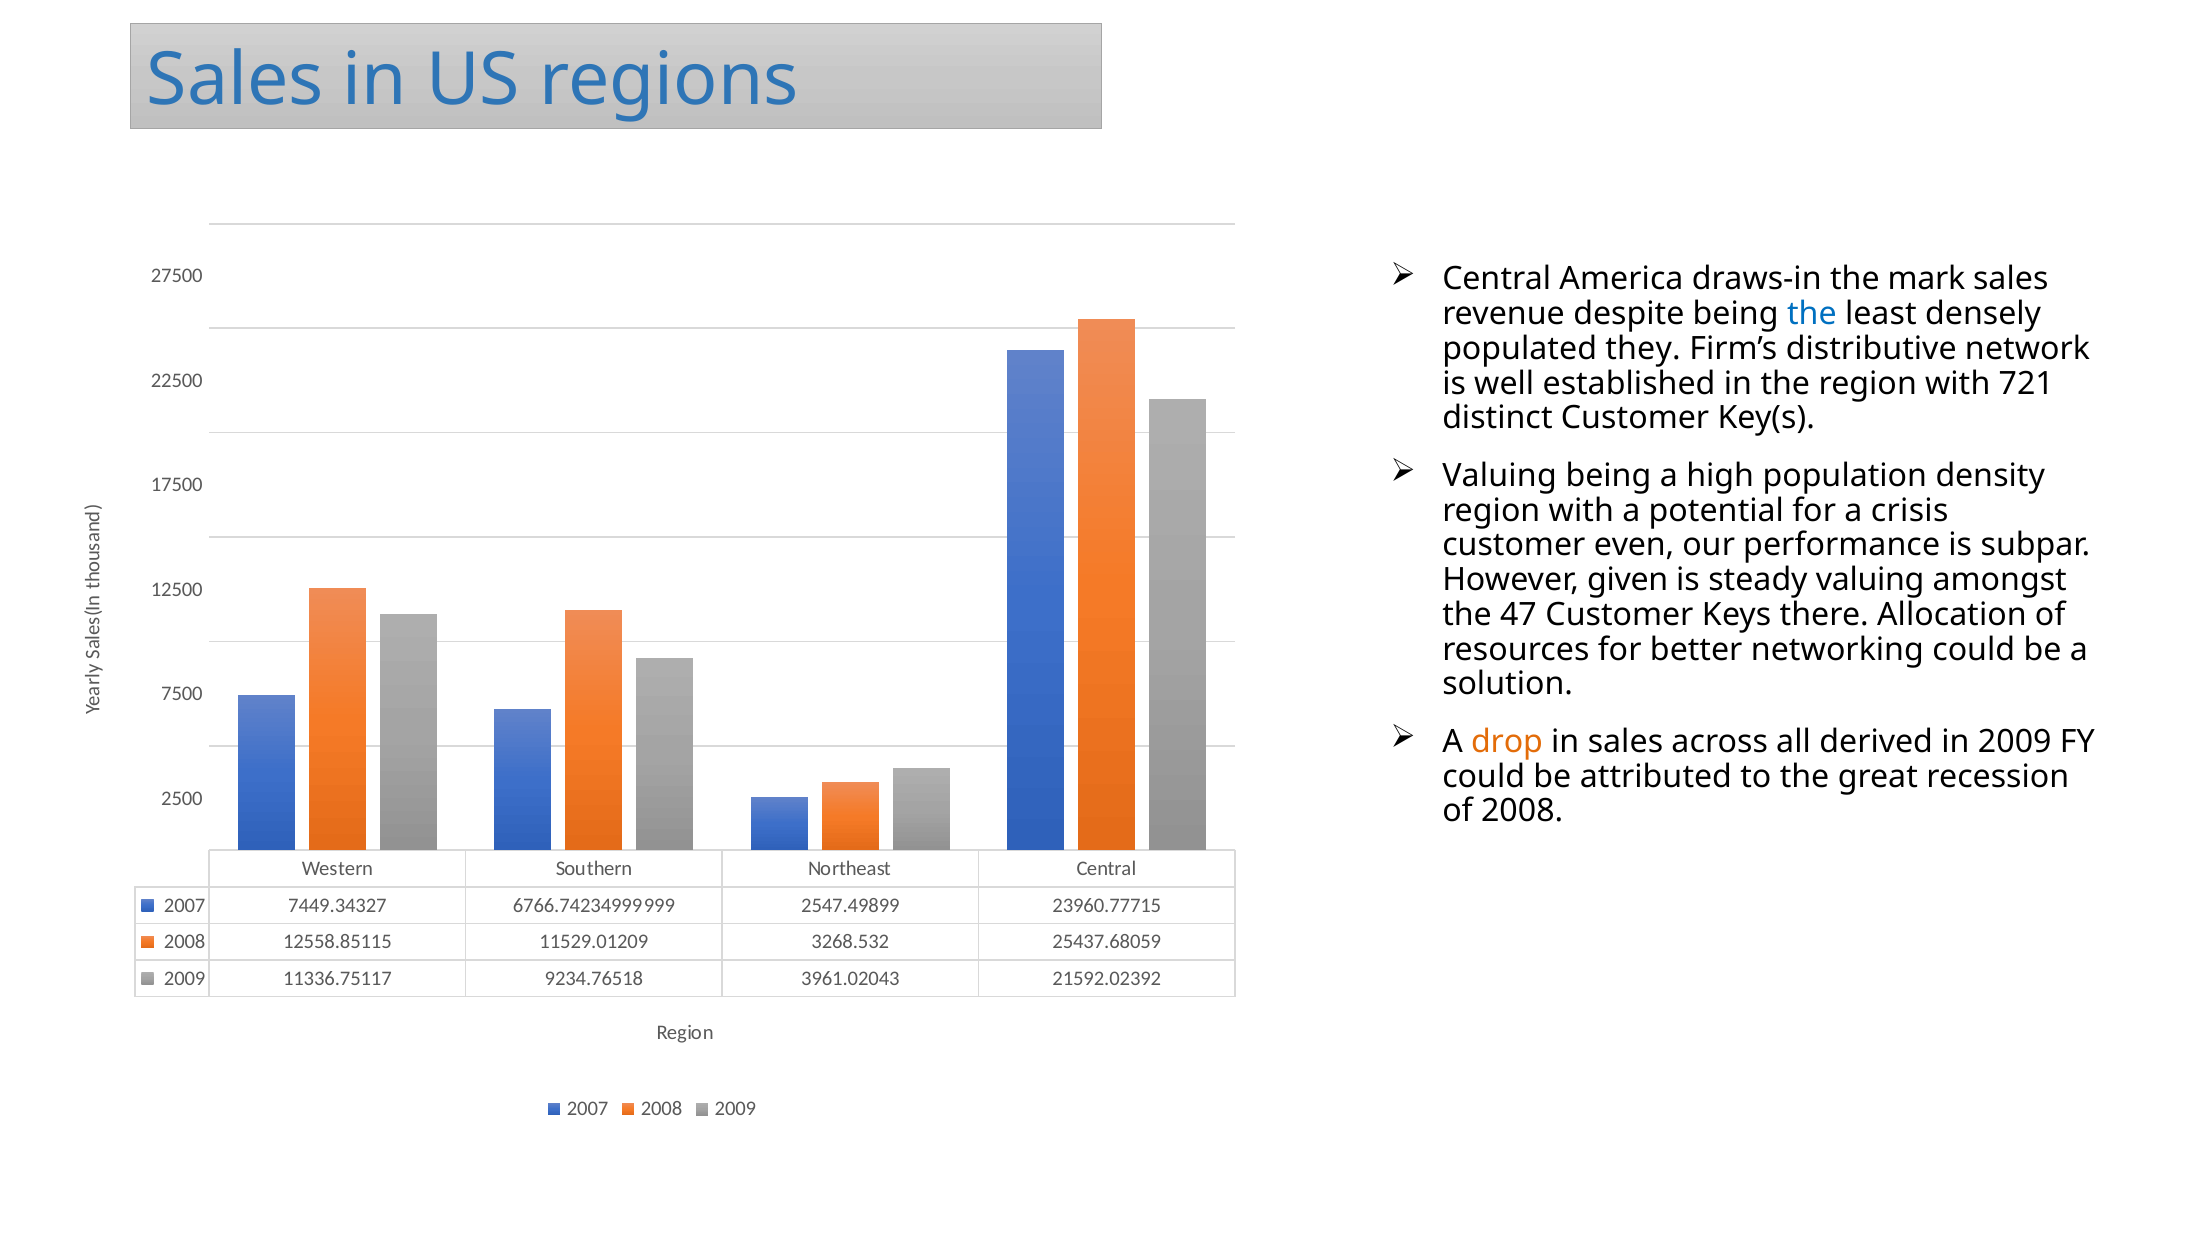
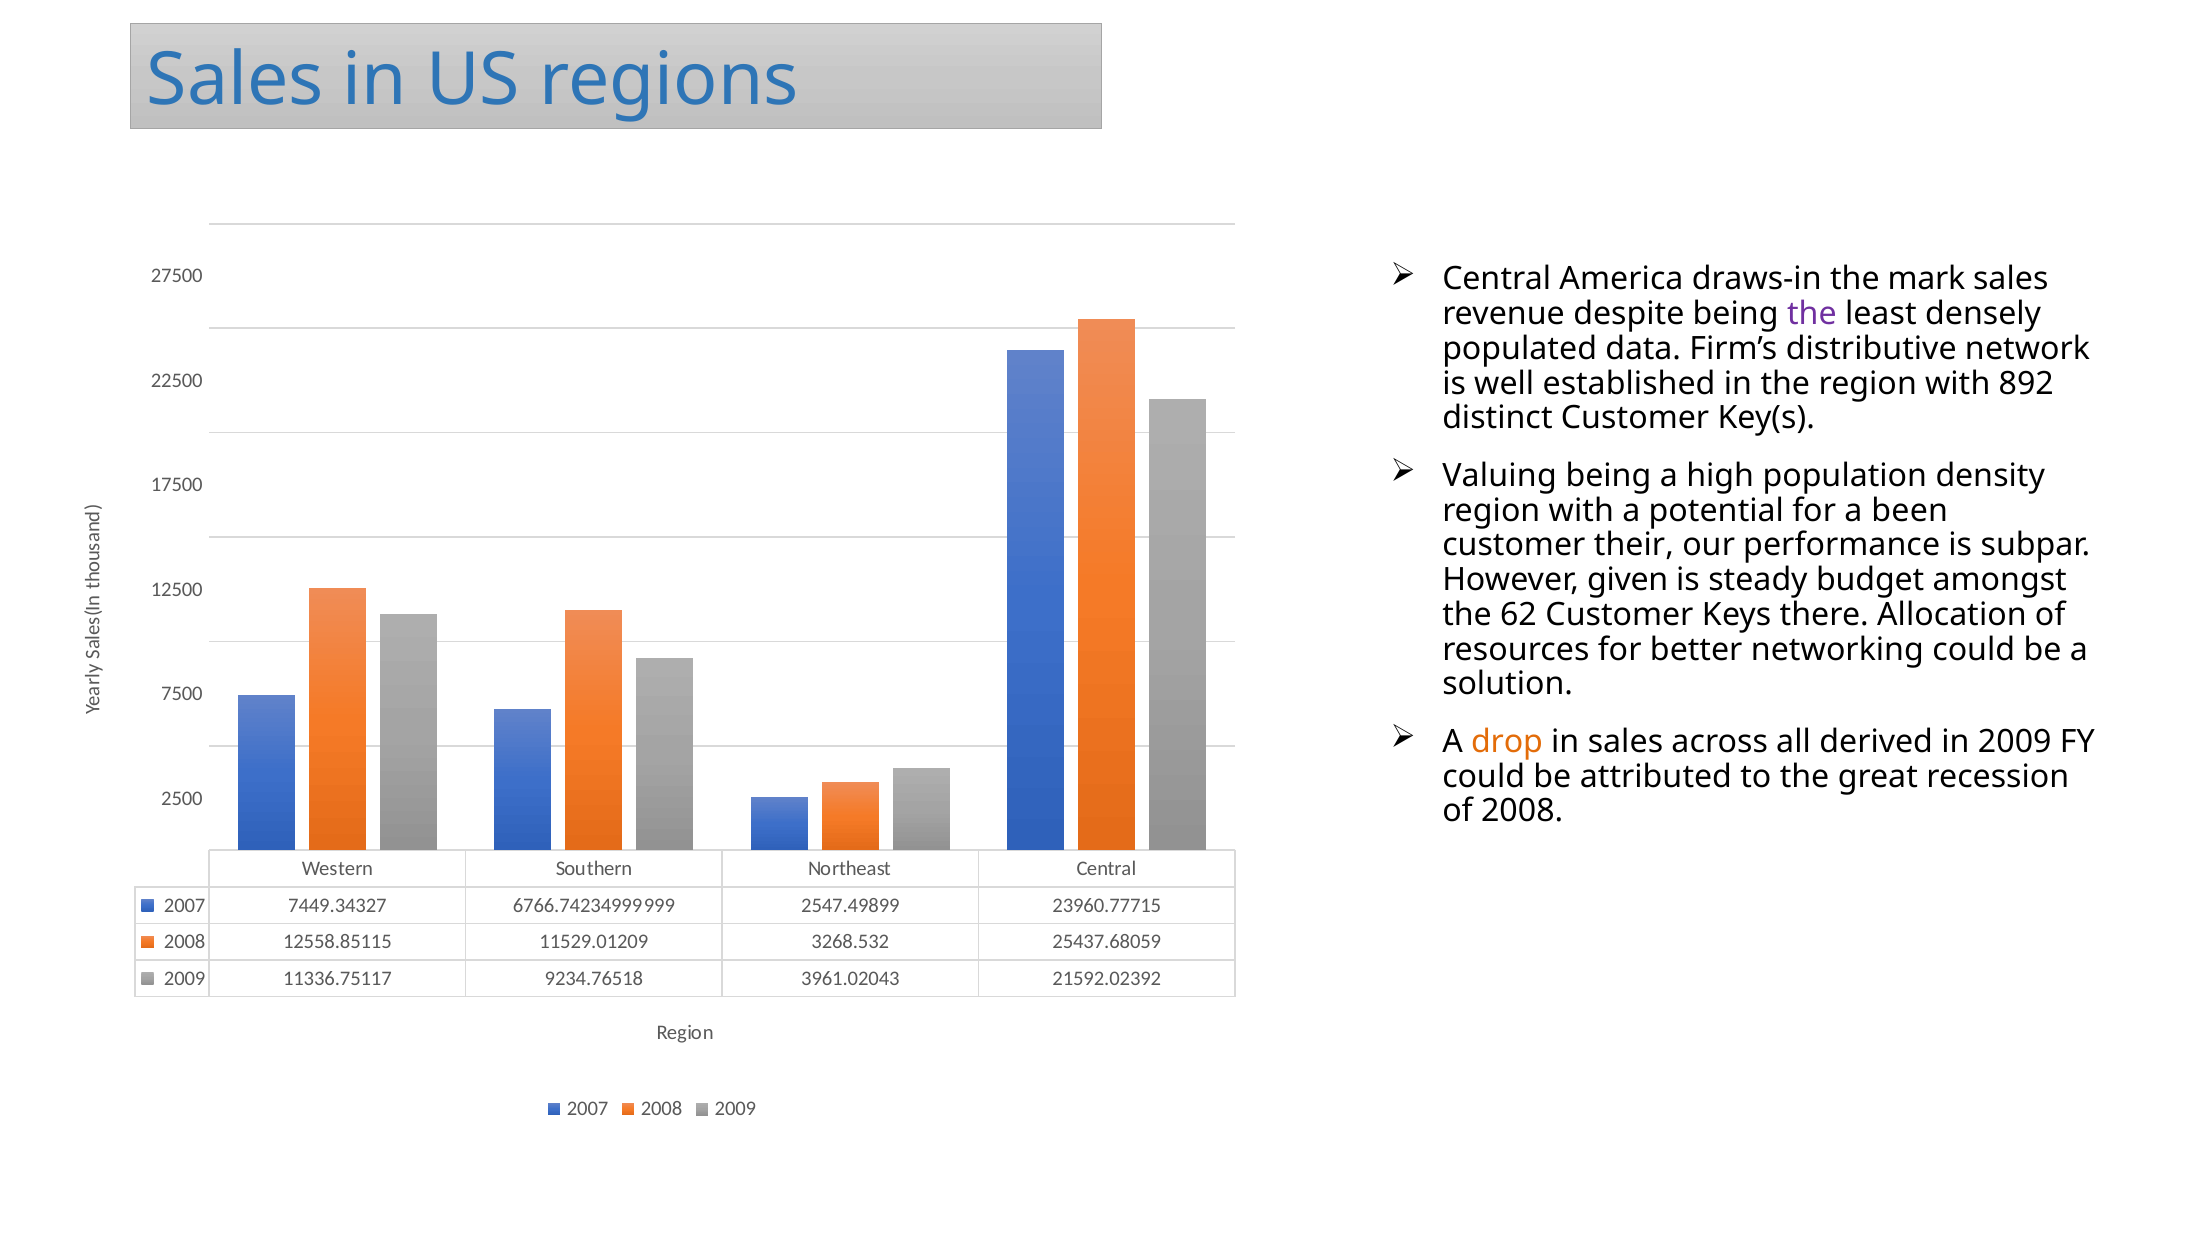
the colour: blue -> purple (1812, 314)
they: they -> data (1643, 349)
721: 721 -> 892 (2026, 383)
crisis: crisis -> been (1910, 511)
even: even -> their (1634, 545)
steady valuing: valuing -> budget (1870, 580)
47: 47 -> 62 (1518, 615)
